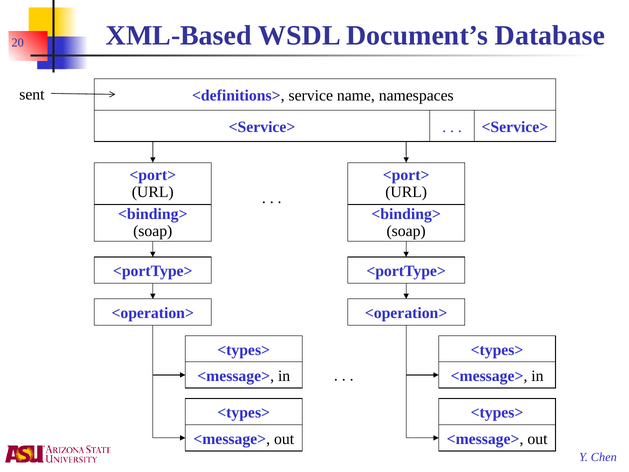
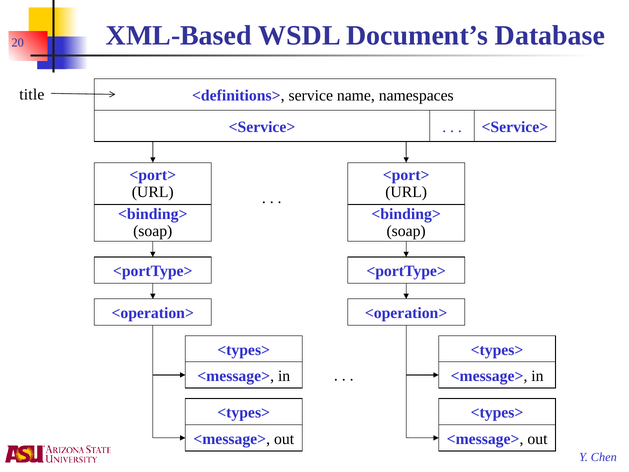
sent: sent -> title (32, 94)
